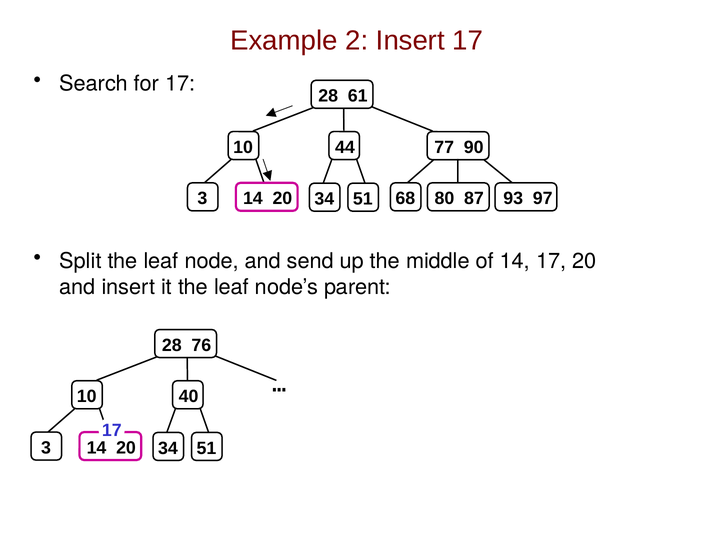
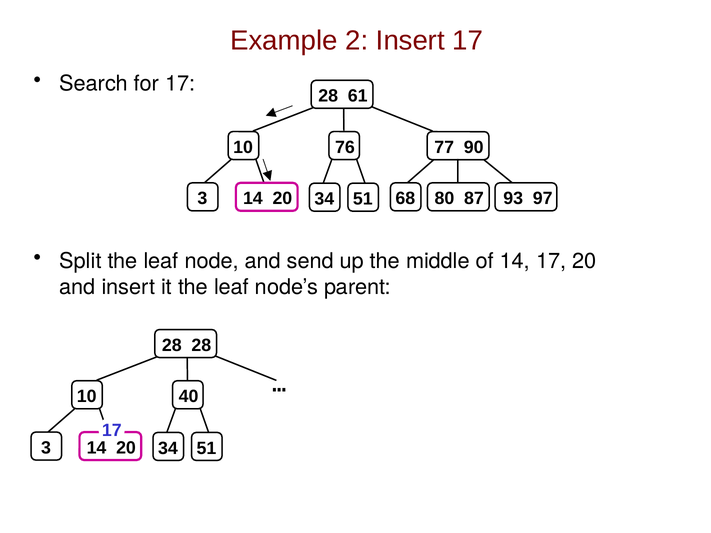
44: 44 -> 76 (345, 147)
28 76: 76 -> 28 (201, 345)
